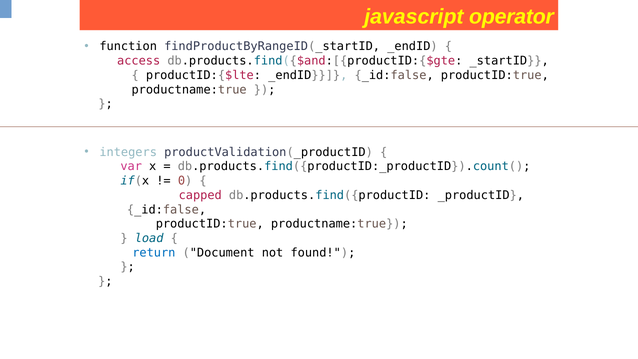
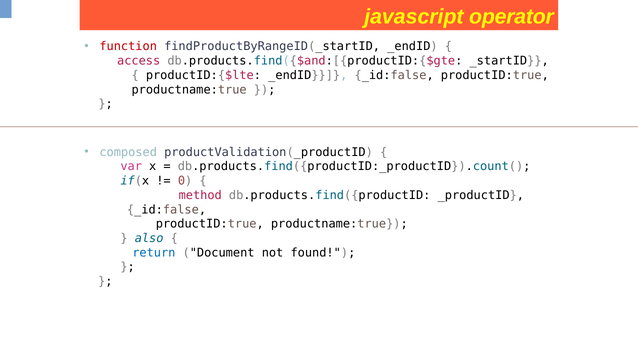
function colour: black -> red (128, 47)
integers: integers -> composed (128, 152)
capped: capped -> method (200, 195)
load: load -> also (149, 238)
